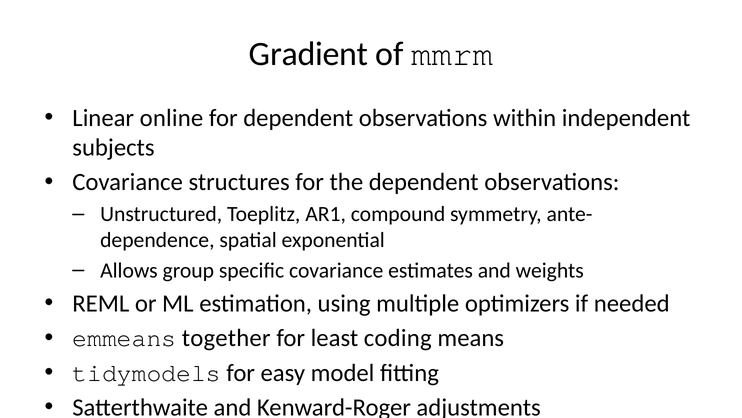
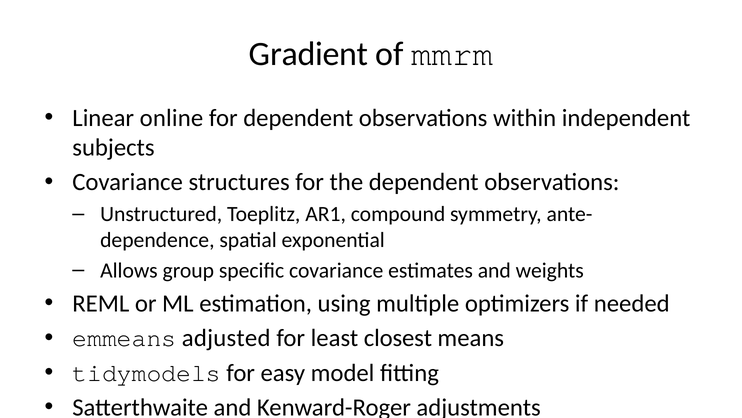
together: together -> adjusted (226, 338)
coding: coding -> closest (398, 338)
